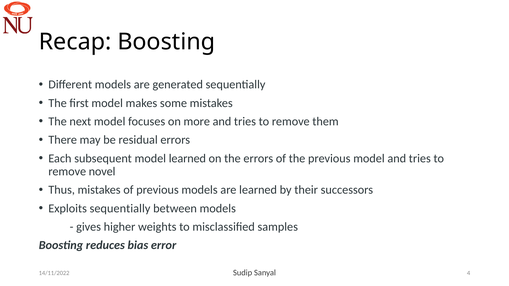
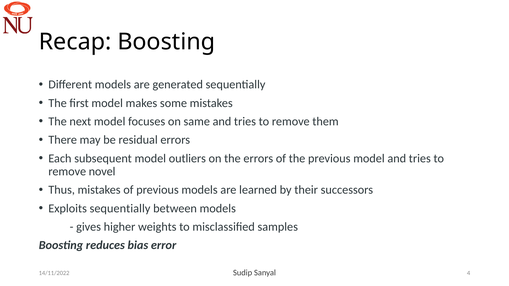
more: more -> same (197, 122)
model learned: learned -> outliers (187, 159)
